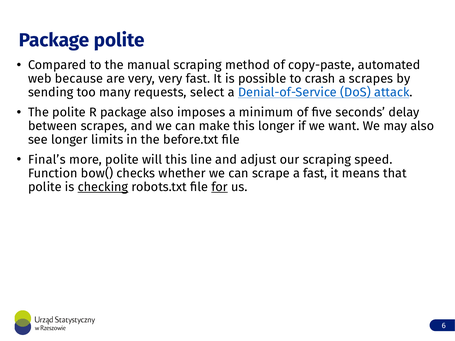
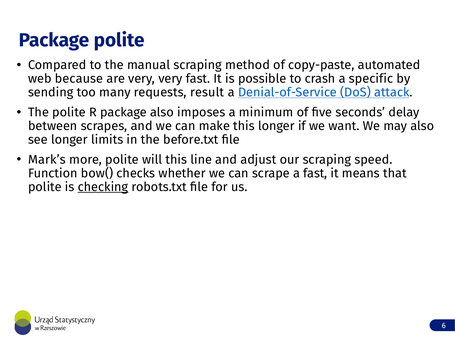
a scrapes: scrapes -> specific (371, 79)
select: select -> result (207, 92)
Final’s: Final’s -> Mark’s (47, 160)
for underline: present -> none (220, 187)
